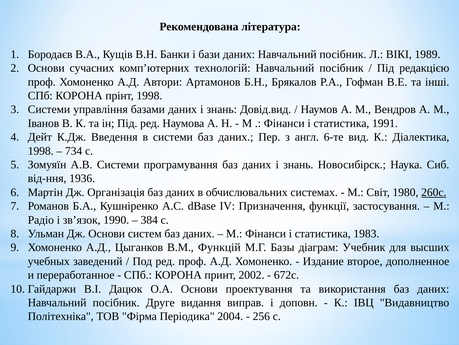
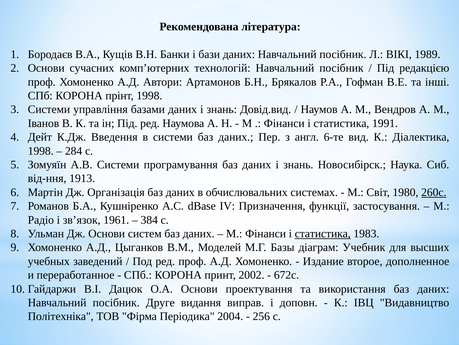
734: 734 -> 284 (74, 151)
1936: 1936 -> 1913 (82, 178)
1990: 1990 -> 1961 (116, 219)
статистика underline: none -> present (323, 233)
Функцій: Функцій -> Моделей (219, 247)
